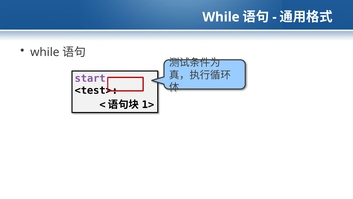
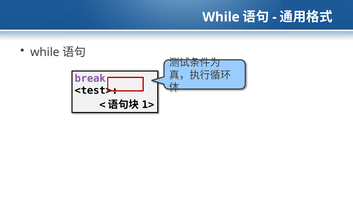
start: start -> break (90, 78)
